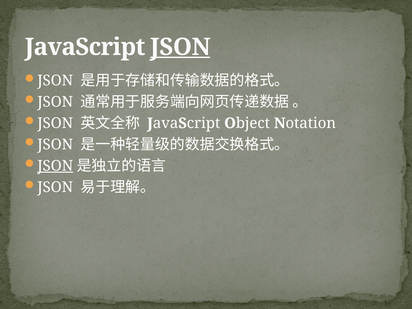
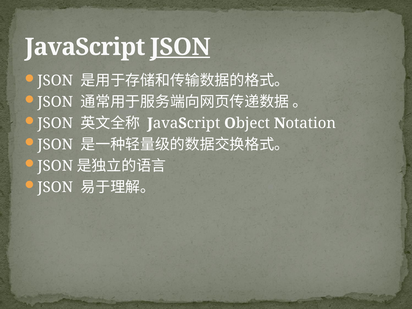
JSON underline: present -> none (55, 166)
